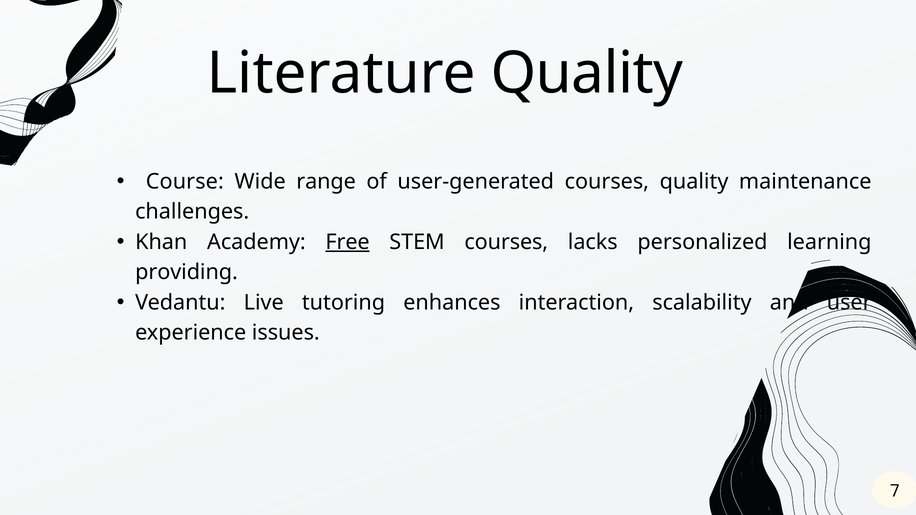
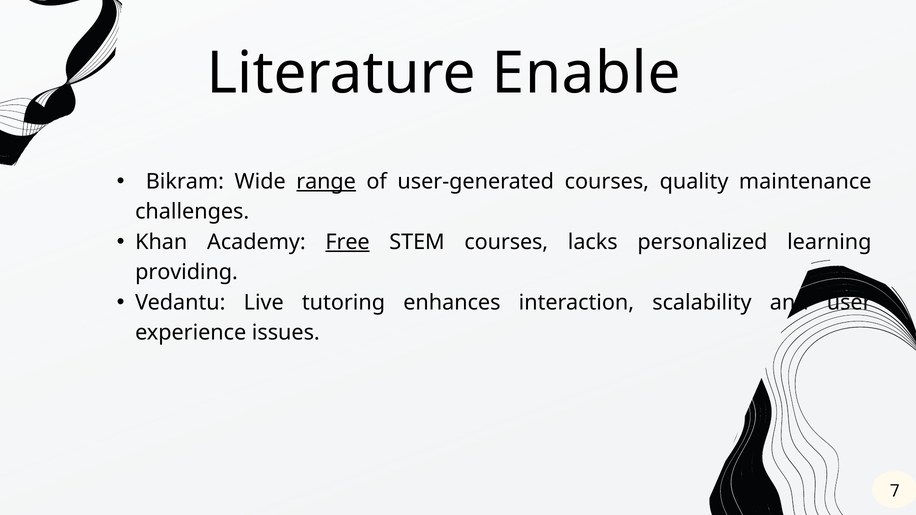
Literature Quality: Quality -> Enable (586, 74)
Course: Course -> Bikram (185, 182)
range underline: none -> present (326, 182)
